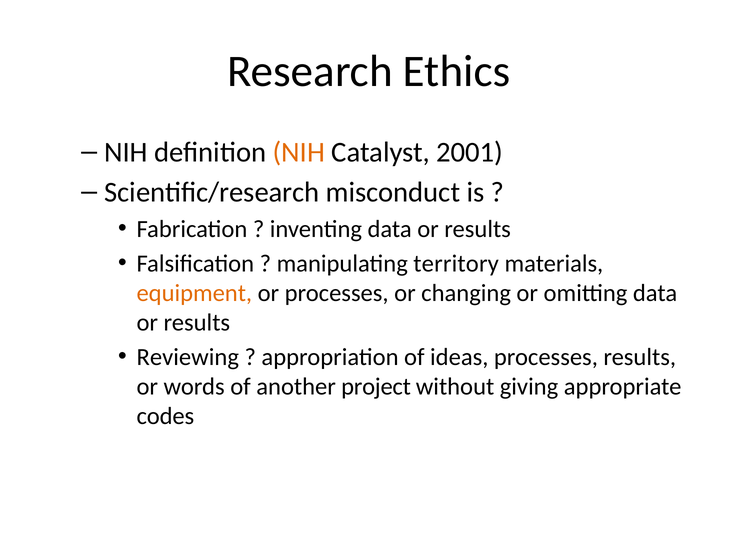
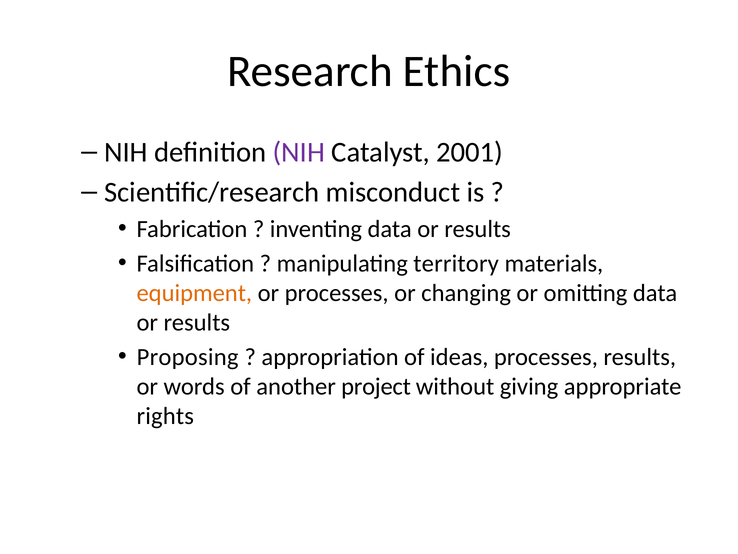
NIH colour: orange -> purple (299, 152)
Reviewing: Reviewing -> Proposing (188, 357)
codes: codes -> rights (165, 416)
